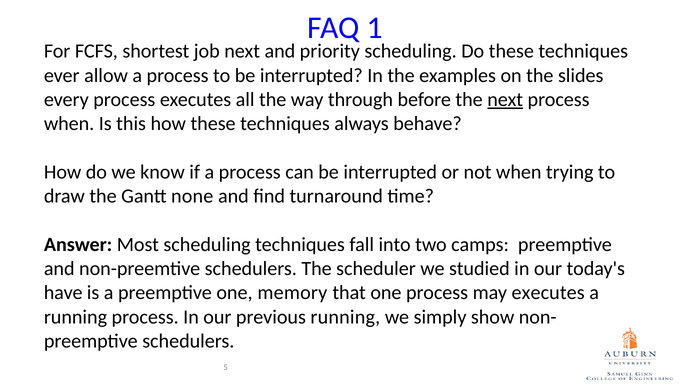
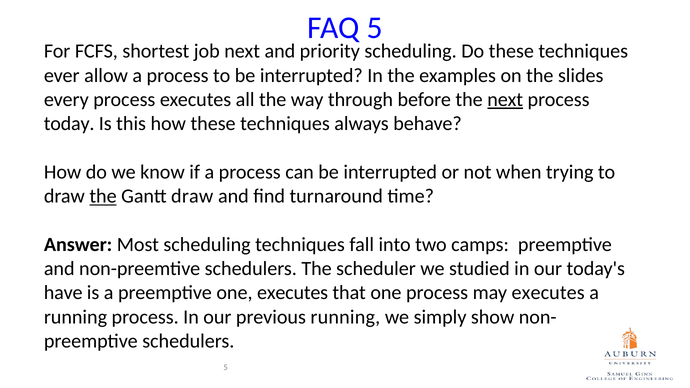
FAQ 1: 1 -> 5 (375, 28)
when: when -> today (69, 124)
the underline: none -> present (103, 196)
Gantt none: none -> draw (192, 196)
one memory: memory -> executes (293, 293)
